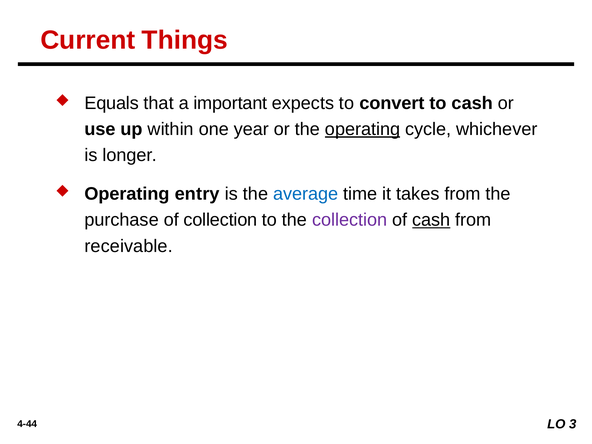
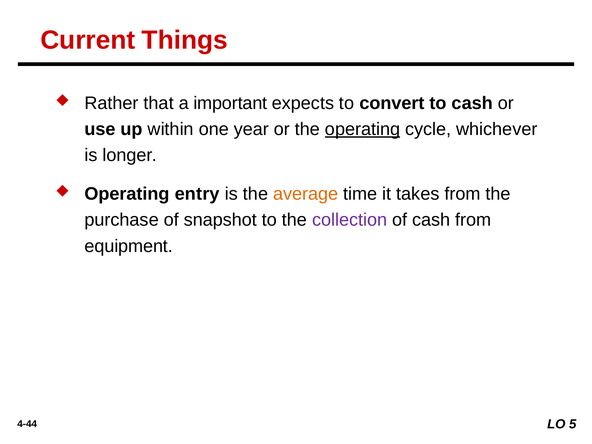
Equals: Equals -> Rather (112, 103)
average colour: blue -> orange (306, 194)
of collection: collection -> snapshot (220, 220)
cash underline: present -> none (431, 220)
receivable: receivable -> equipment (129, 246)
3: 3 -> 5 (573, 424)
